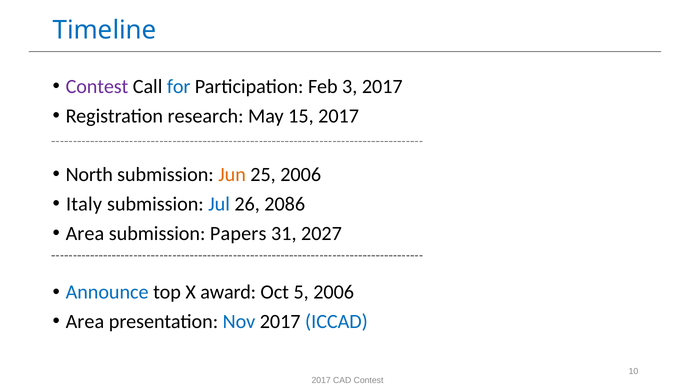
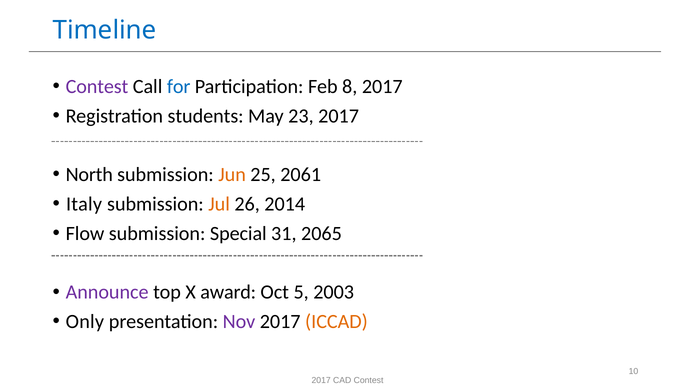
3: 3 -> 8 (350, 87)
research: research -> students (206, 116)
15: 15 -> 23 (301, 116)
25 2006: 2006 -> 2061 (301, 175)
Jul colour: blue -> orange (219, 204)
2086: 2086 -> 2014 (285, 204)
Area: Area -> Flow (85, 233)
Papers: Papers -> Special (238, 233)
2027: 2027 -> 2065 (321, 233)
Announce colour: blue -> purple (107, 292)
5 2006: 2006 -> 2003 (334, 292)
Area: Area -> Only (85, 321)
Nov colour: blue -> purple (239, 321)
ICCAD colour: blue -> orange (336, 321)
